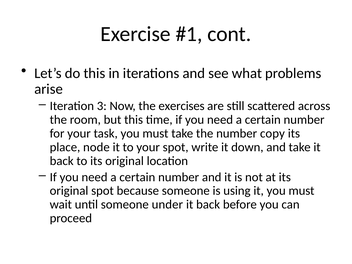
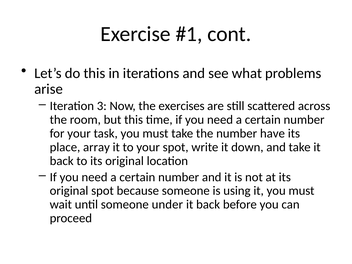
copy: copy -> have (272, 133)
node: node -> array (96, 147)
